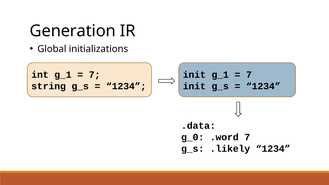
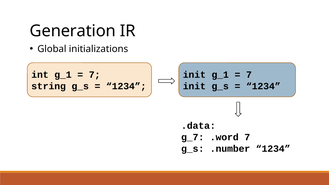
g_0: g_0 -> g_7 (193, 137)
.likely: .likely -> .number (230, 149)
